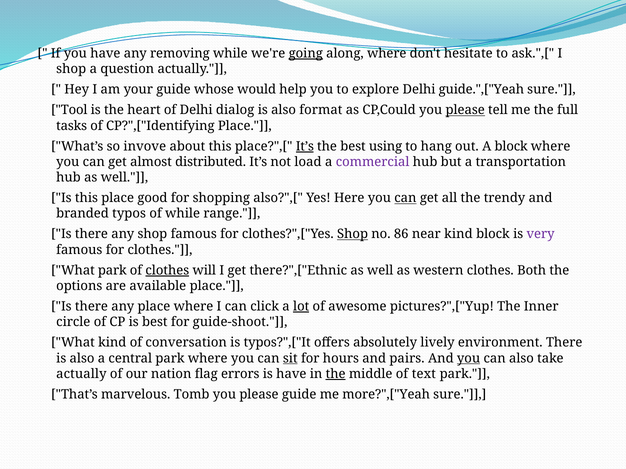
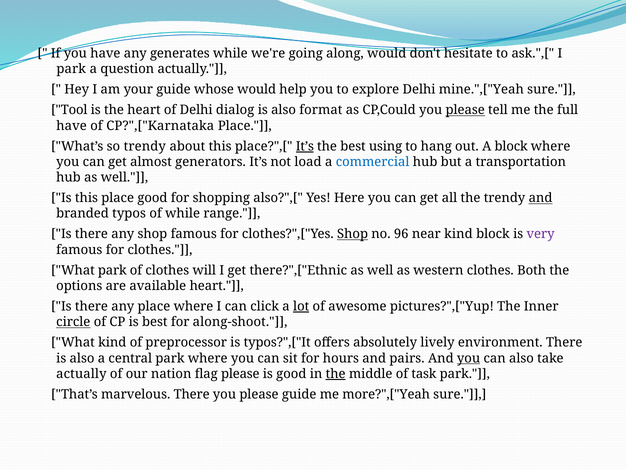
removing: removing -> generates (180, 54)
going underline: present -> none (306, 54)
along where: where -> would (387, 54)
shop: shop -> park (71, 69)
guide.",["Yeah: guide.",["Yeah -> mine.",["Yeah (481, 90)
tasks: tasks -> have (72, 126)
CP?",["Identifying: CP?",["Identifying -> CP?",["Karnataka (160, 126)
so invove: invove -> trendy (145, 146)
distributed: distributed -> generators (211, 162)
commercial colour: purple -> blue (373, 162)
can underline: present -> none (405, 198)
and underline: none -> present (541, 198)
86: 86 -> 96 (401, 234)
clothes underline: present -> none (167, 271)
available place: place -> heart (217, 286)
circle underline: none -> present (73, 322)
guide-shoot: guide-shoot -> along-shoot (240, 322)
conversation: conversation -> preprocessor (186, 343)
sit underline: present -> none (290, 359)
flag errors: errors -> please (240, 374)
is have: have -> good (291, 374)
text: text -> task (424, 374)
marvelous Tomb: Tomb -> There (192, 395)
